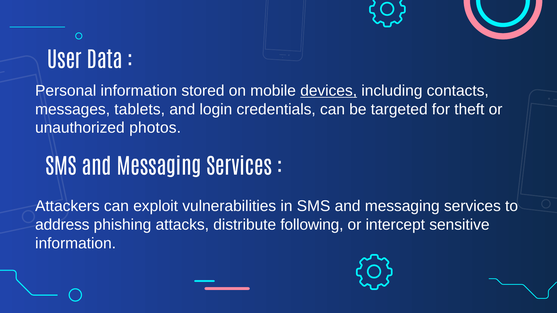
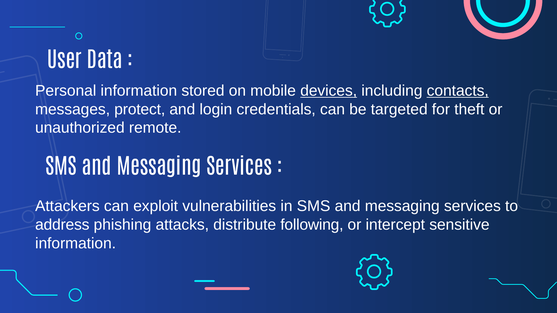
contacts underline: none -> present (458, 91)
tablets: tablets -> protect (140, 109)
photos: photos -> remote (155, 128)
